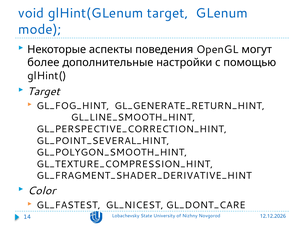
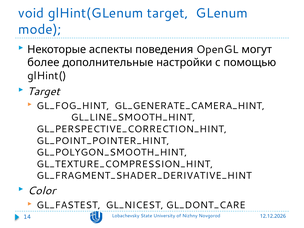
GL_GENERATE_RETURN_HINT: GL_GENERATE_RETURN_HINT -> GL_GENERATE_CAMERA_HINT (190, 106)
GL_POINT_SEVERAL_HINT: GL_POINT_SEVERAL_HINT -> GL_POINT_POINTER_HINT (103, 141)
